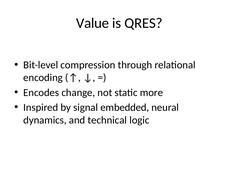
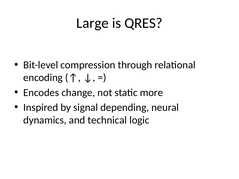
Value: Value -> Large (93, 23)
embedded: embedded -> depending (125, 108)
